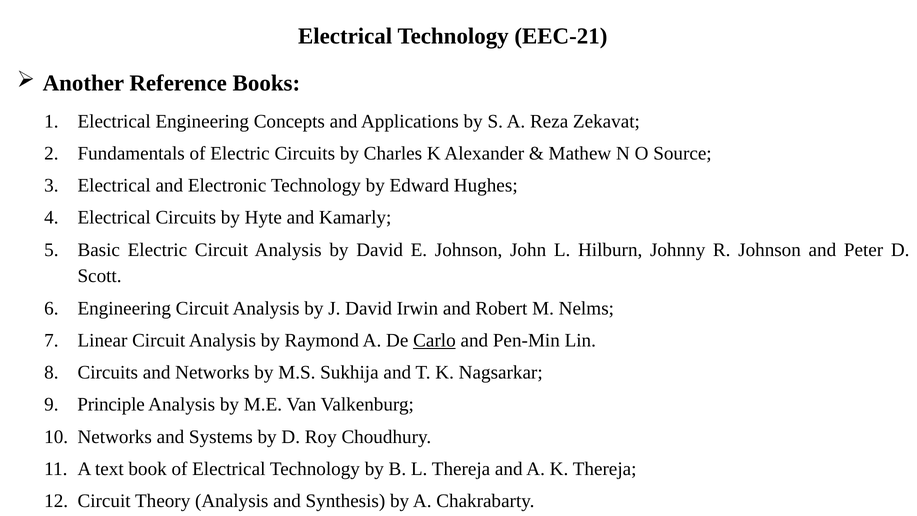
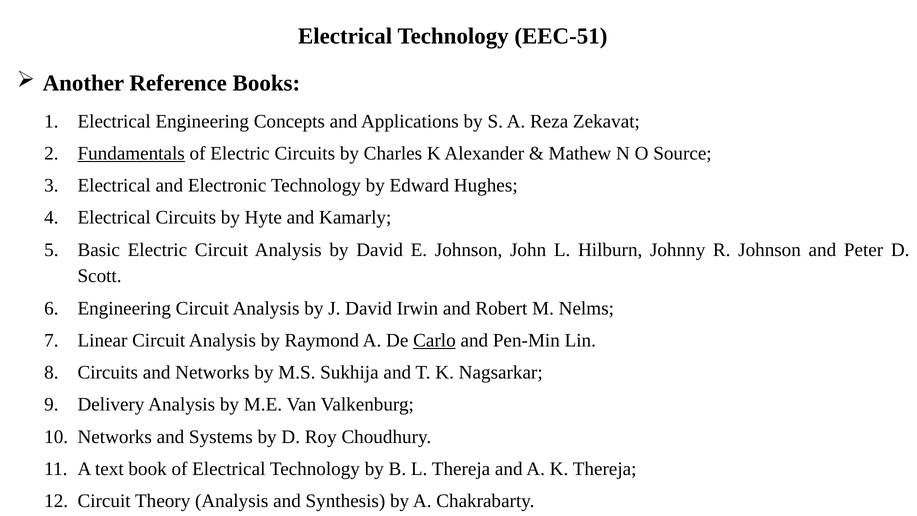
EEC-21: EEC-21 -> EEC-51 (561, 36)
Fundamentals underline: none -> present (131, 153)
Principle: Principle -> Delivery (111, 405)
